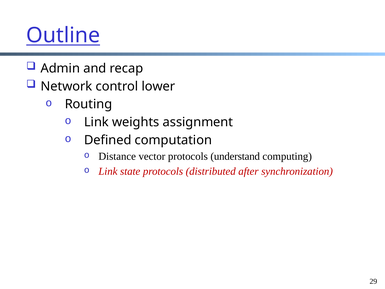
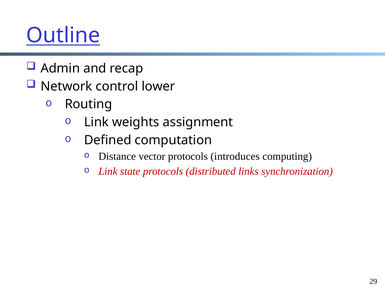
understand: understand -> introduces (235, 156)
after: after -> links (248, 171)
